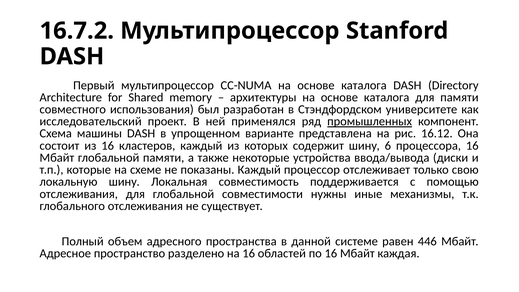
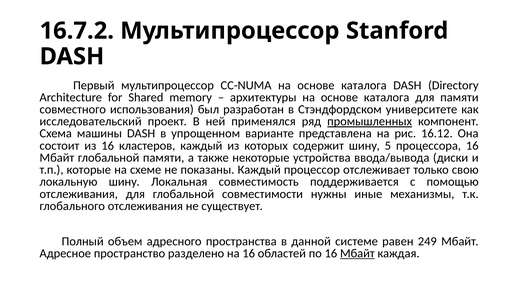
6: 6 -> 5 (388, 146)
446: 446 -> 249 (427, 241)
Мбайт underline: none -> present (357, 253)
